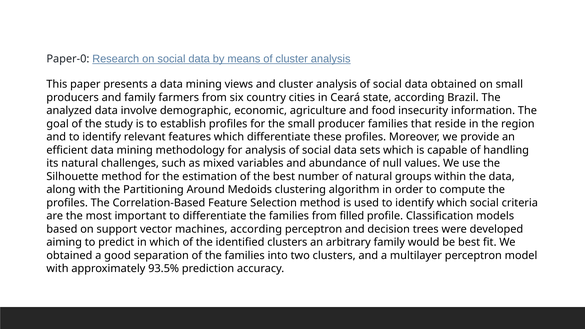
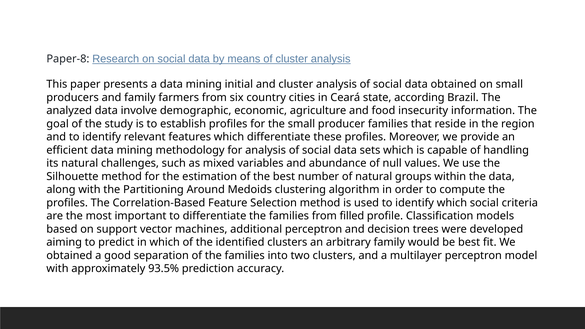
Paper-0: Paper-0 -> Paper-8 (68, 59)
views: views -> initial (239, 84)
machines according: according -> additional (256, 229)
